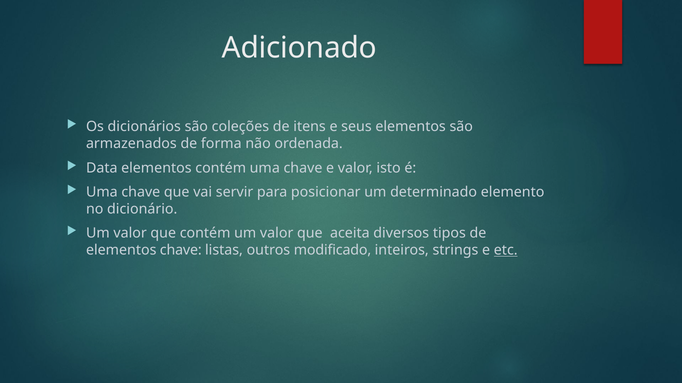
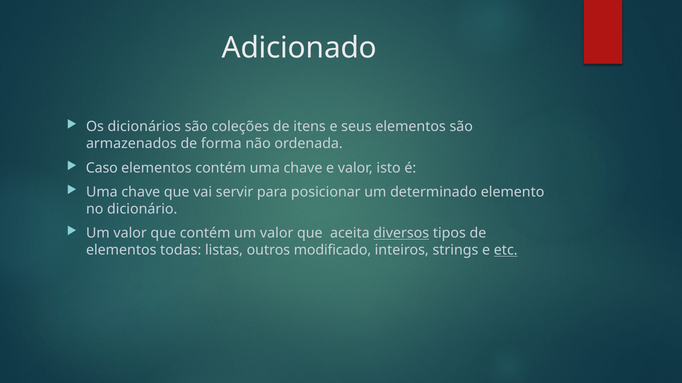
Data: Data -> Caso (102, 168)
diversos underline: none -> present (401, 234)
elementos chave: chave -> todas (181, 251)
